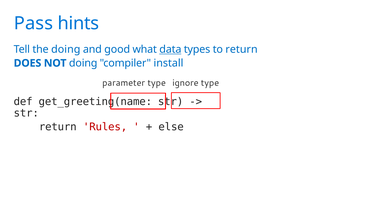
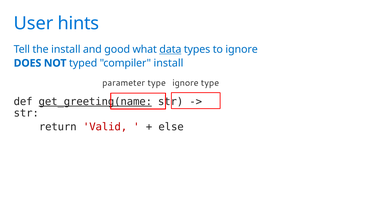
Pass: Pass -> User (34, 23)
the doing: doing -> install (66, 49)
to return: return -> ignore (242, 49)
NOT doing: doing -> typed (83, 63)
get_greeting(name underline: none -> present (95, 102)
Rules: Rules -> Valid (105, 127)
